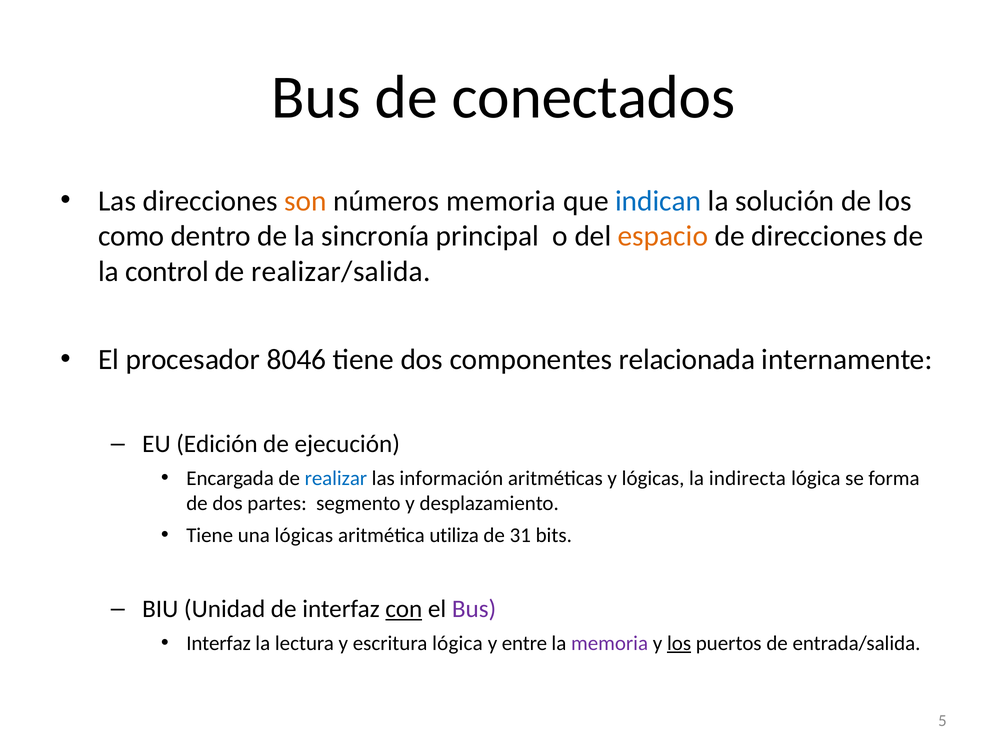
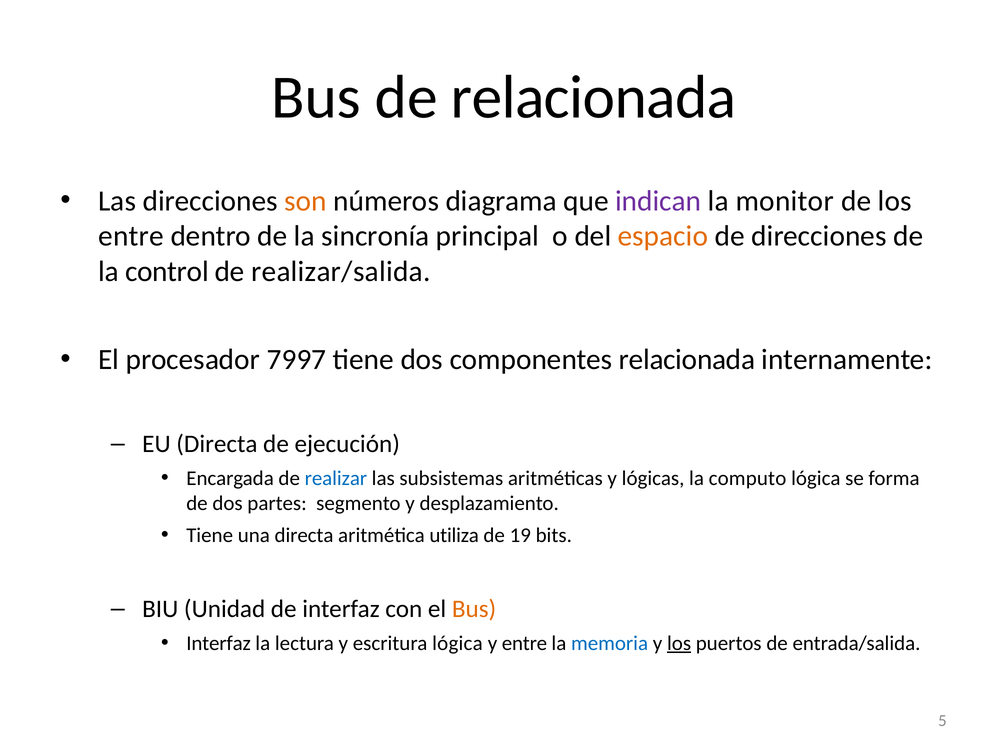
de conectados: conectados -> relacionada (594, 97)
números memoria: memoria -> diagrama (501, 201)
indican colour: blue -> purple (658, 201)
solución: solución -> monitor (785, 201)
como: como -> entre (131, 236)
8046: 8046 -> 7997 (297, 360)
EU Edición: Edición -> Directa (217, 444)
información: información -> subsistemas (451, 478)
indirecta: indirecta -> computo (747, 478)
una lógicas: lógicas -> directa (304, 535)
31: 31 -> 19 (520, 535)
con underline: present -> none (404, 609)
Bus colour: purple -> orange (474, 609)
memoria colour: purple -> blue (610, 643)
